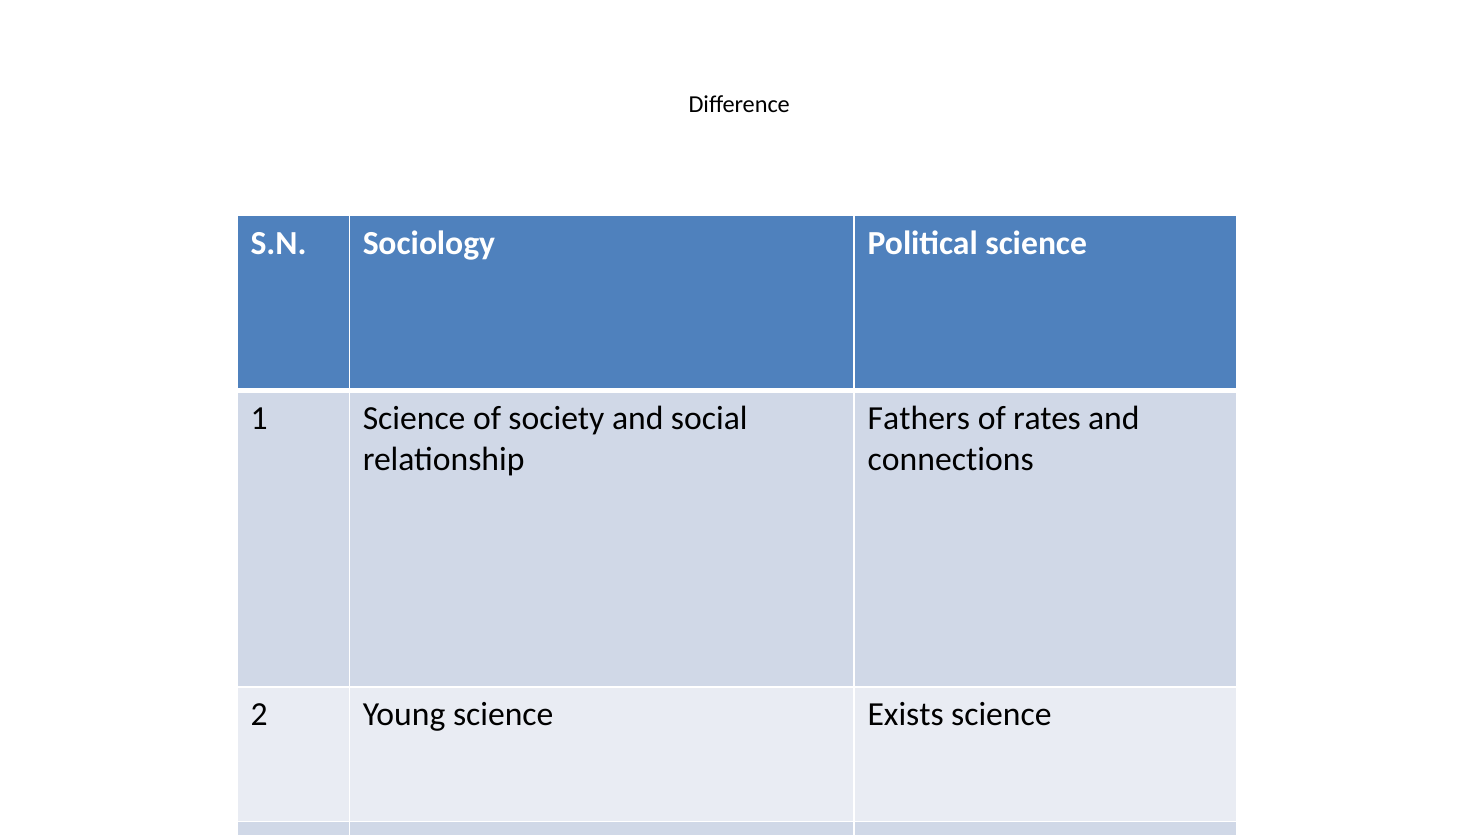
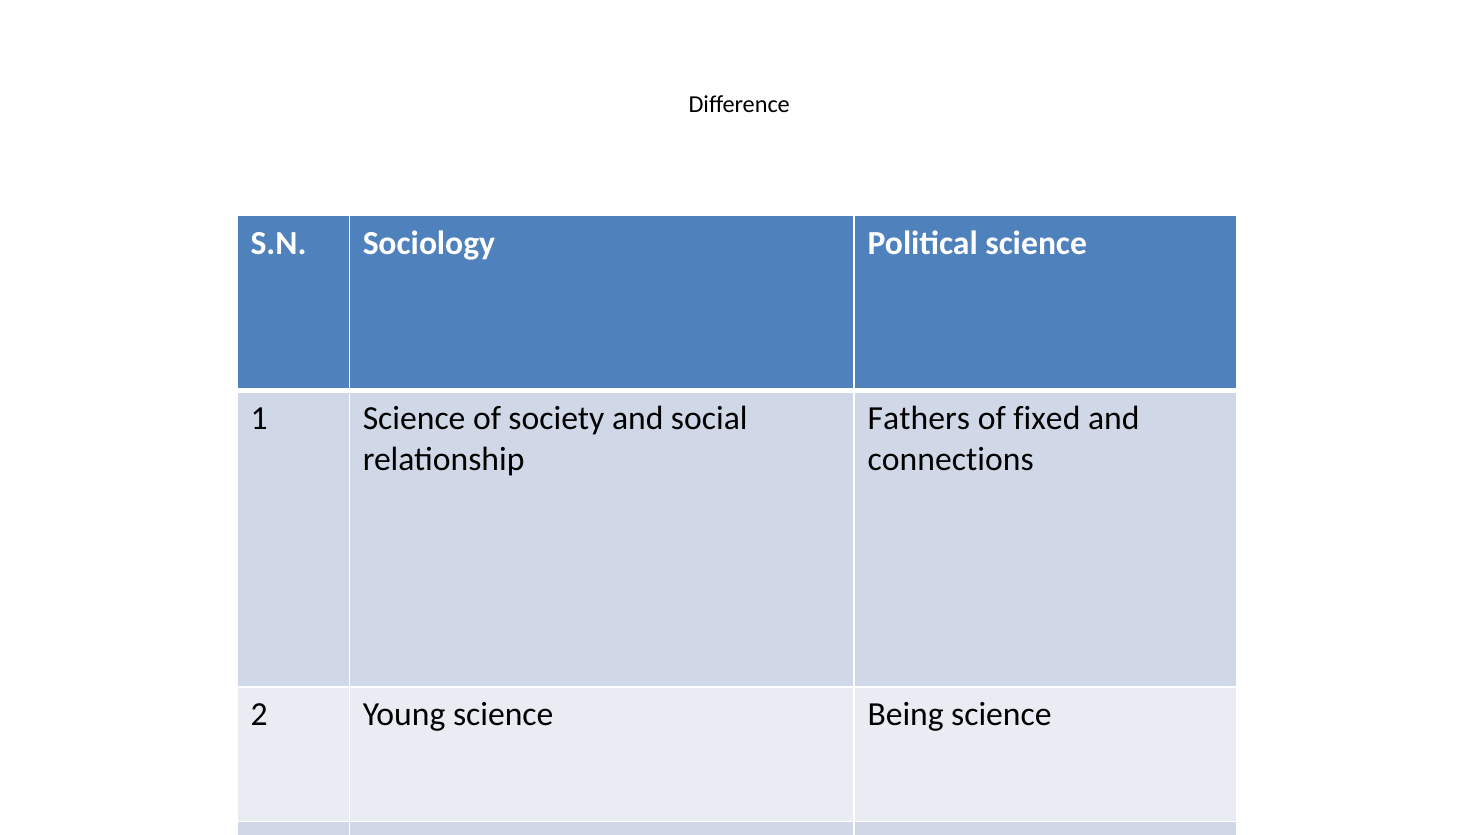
rates: rates -> fixed (1047, 418)
Exists: Exists -> Being (906, 714)
